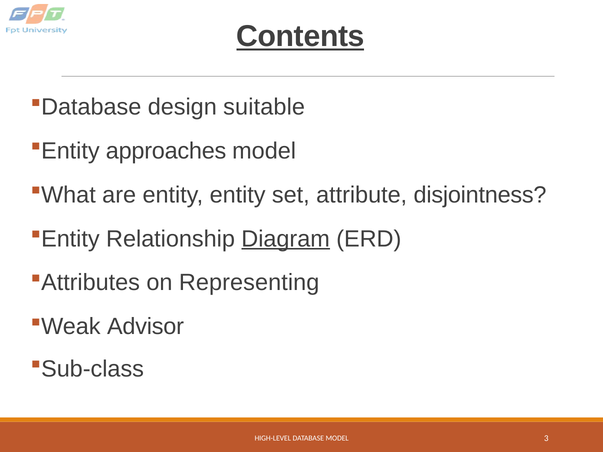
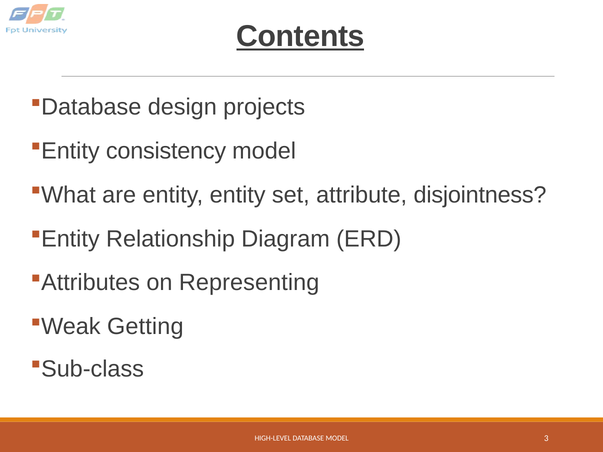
suitable: suitable -> projects (264, 107)
approaches: approaches -> consistency (166, 151)
Diagram underline: present -> none (286, 239)
Advisor: Advisor -> Getting (145, 327)
